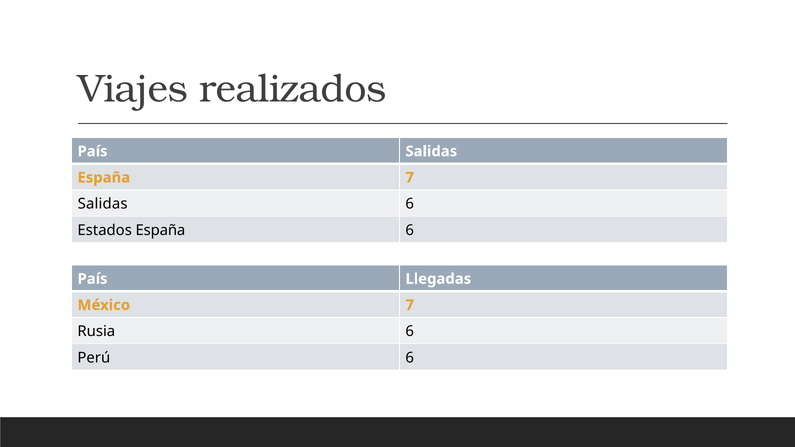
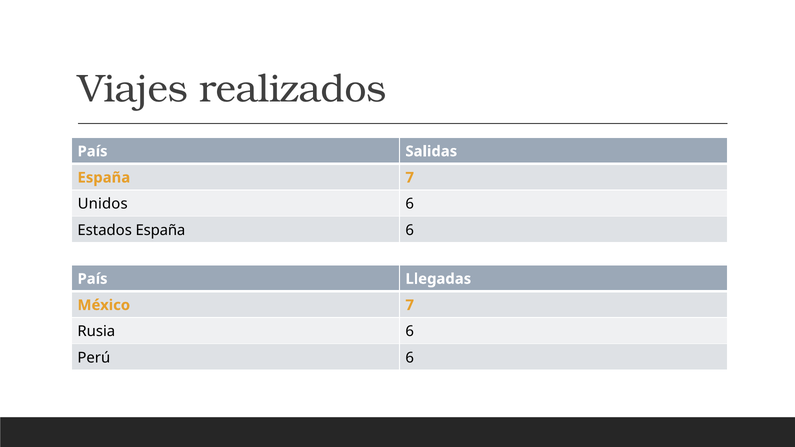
Salidas: Salidas -> Unidos (103, 204)
